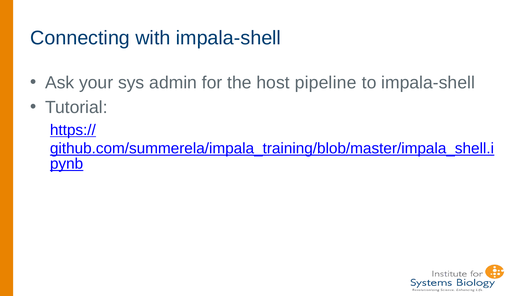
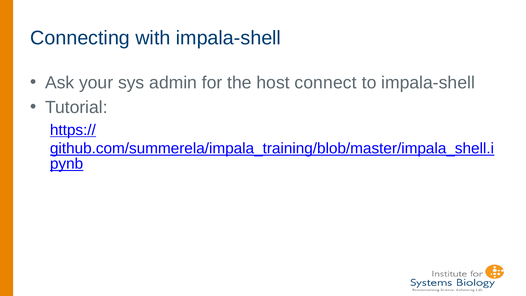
pipeline: pipeline -> connect (326, 83)
